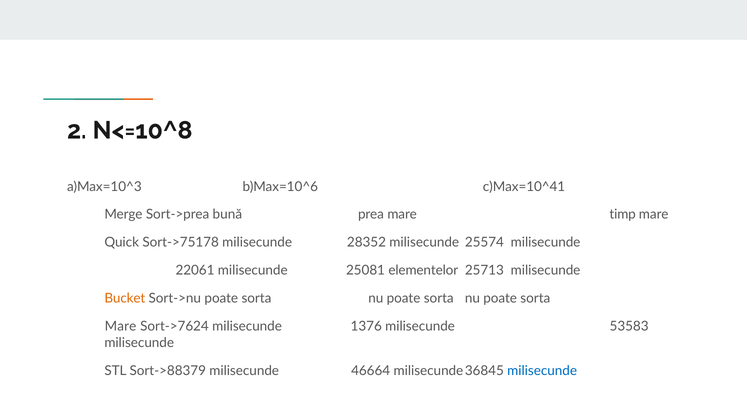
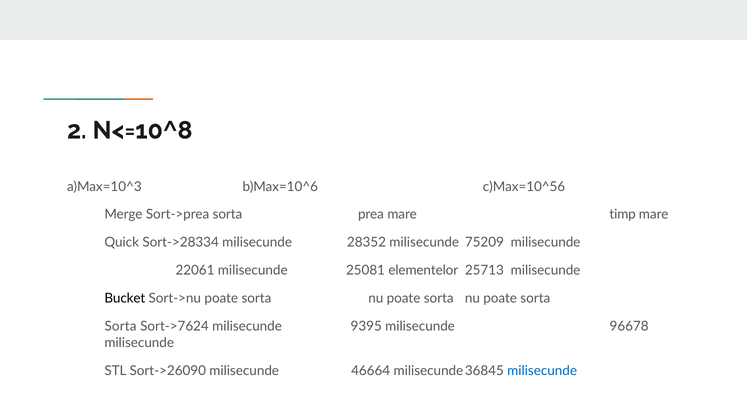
c)Max=10^41: c)Max=10^41 -> c)Max=10^56 (524, 187)
Sort->prea bună: bună -> sorta (227, 215)
Sort->75178: Sort->75178 -> Sort->28334 (181, 243)
25574: 25574 -> 75209 (484, 243)
Bucket colour: orange -> black (125, 298)
Mare: Mare -> Sorta (121, 326)
1376: 1376 -> 9395 (366, 326)
53583: 53583 -> 96678 (629, 326)
Sort->88379: Sort->88379 -> Sort->26090 (168, 371)
